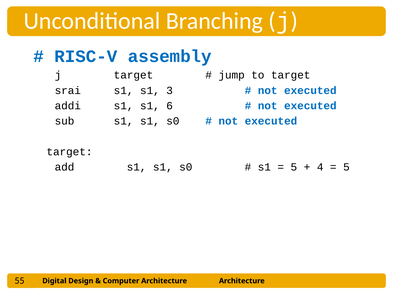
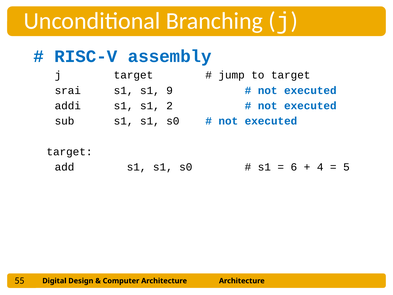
3: 3 -> 9 (170, 90)
6: 6 -> 2 (170, 106)
5: 5 -> 6 (294, 167)
